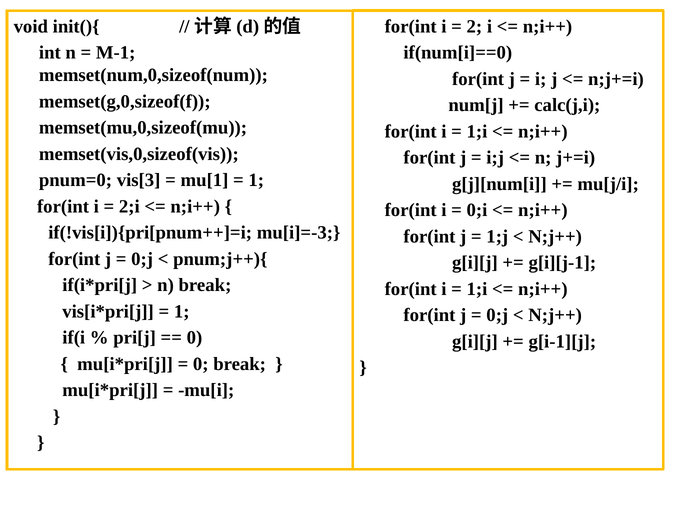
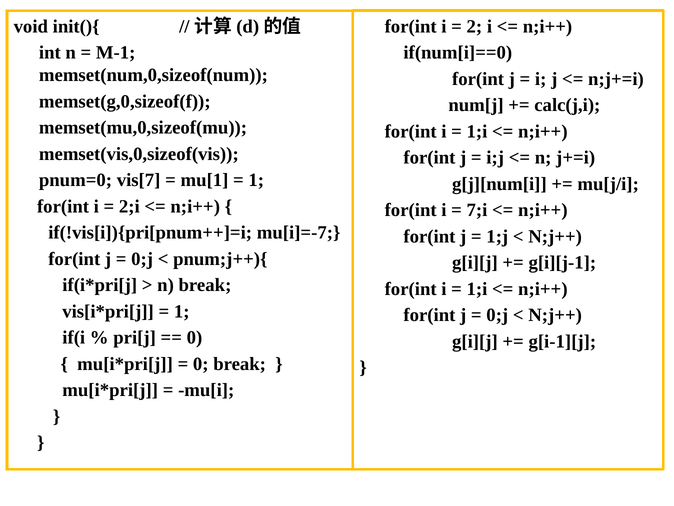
vis[3: vis[3 -> vis[7 (139, 180)
0;i: 0;i -> 7;i (477, 210)
mu[i]=-3: mu[i]=-3 -> mu[i]=-7 (299, 232)
